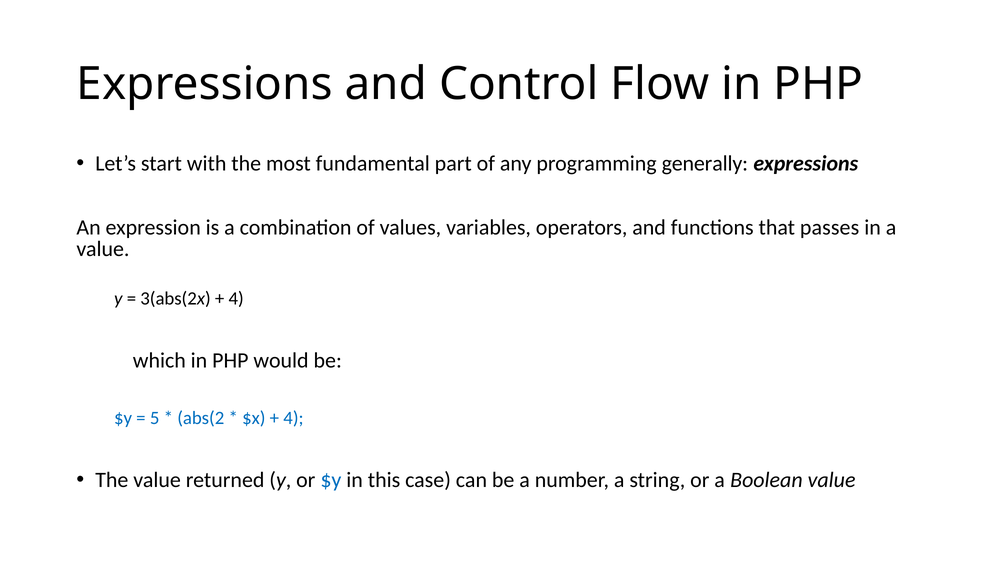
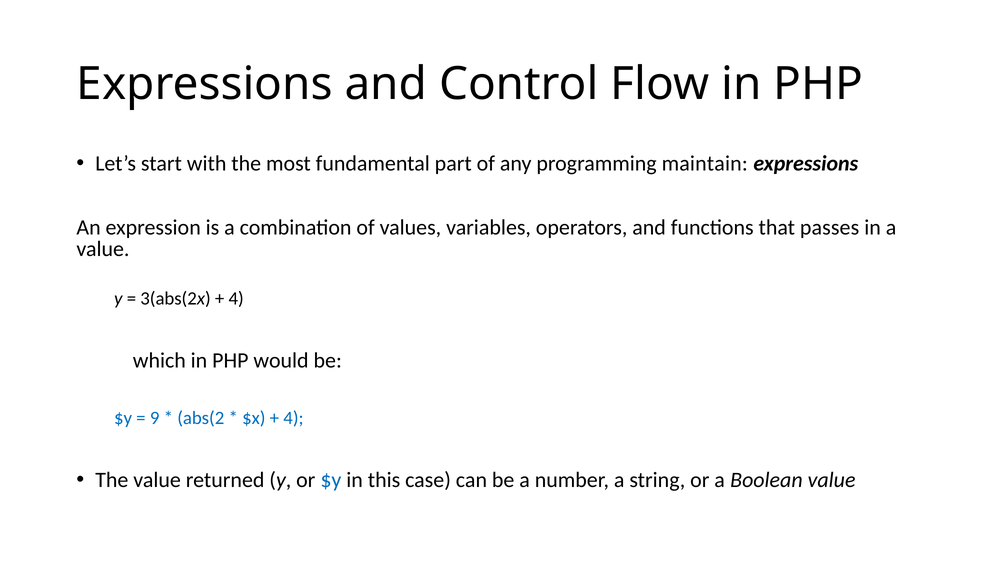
generally: generally -> maintain (705, 164)
5: 5 -> 9 (155, 418)
